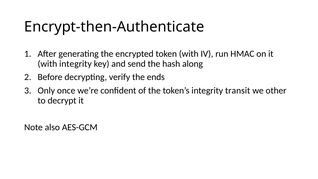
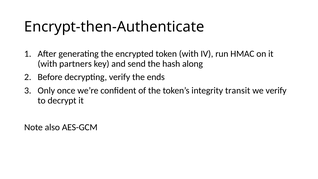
with integrity: integrity -> partners (75, 64)
we other: other -> verify (276, 90)
